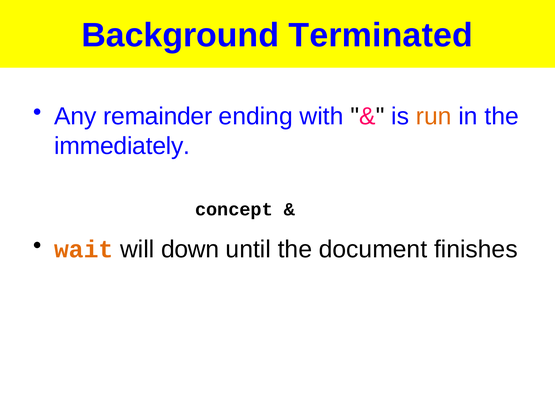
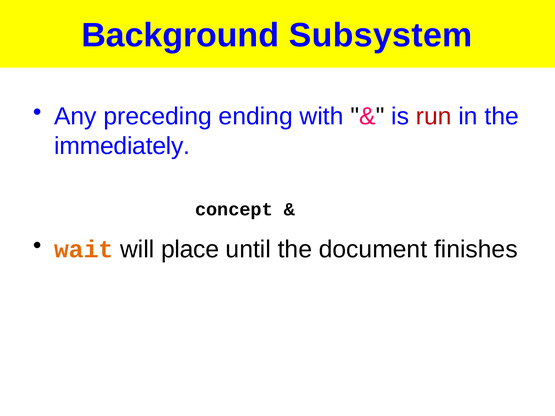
Terminated: Terminated -> Subsystem (381, 35)
remainder: remainder -> preceding (158, 116)
run colour: orange -> red (434, 116)
down: down -> place (190, 250)
